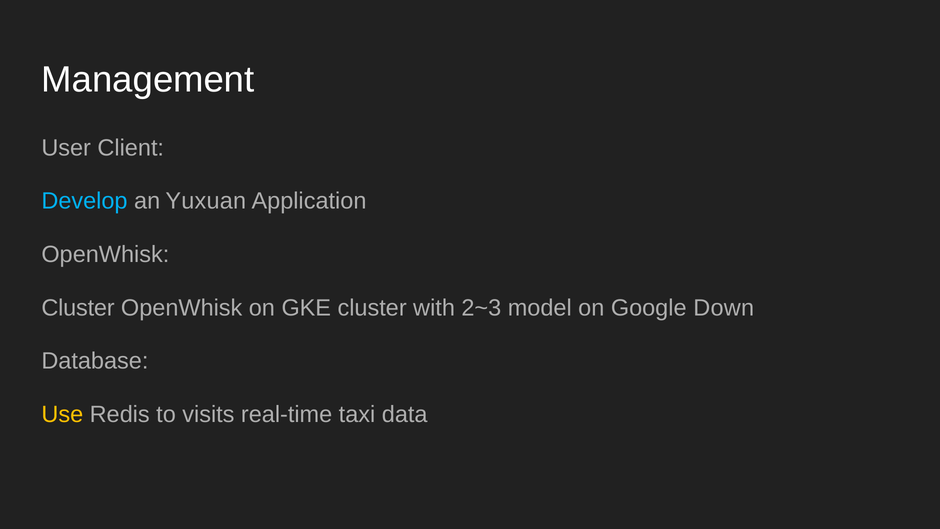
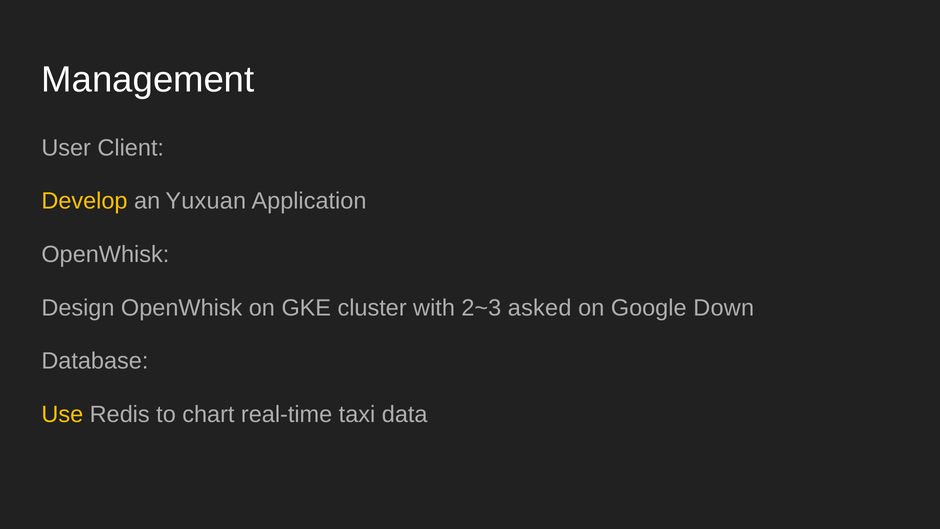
Develop colour: light blue -> yellow (84, 201)
Cluster: Cluster -> Design (78, 308)
model: model -> asked (540, 308)
visits: visits -> chart (208, 414)
